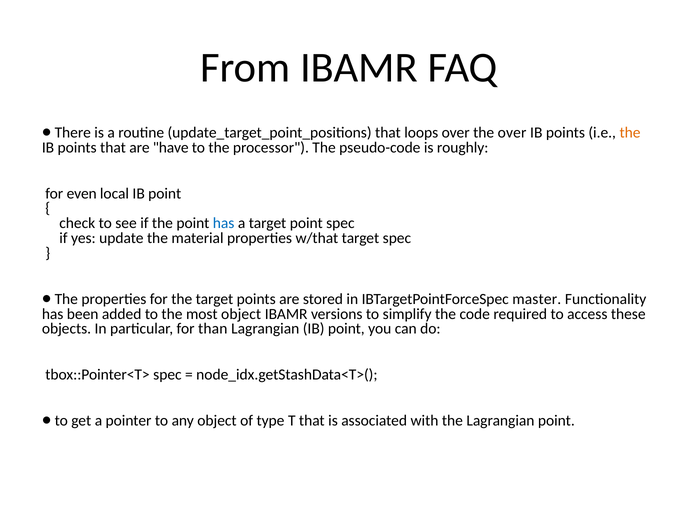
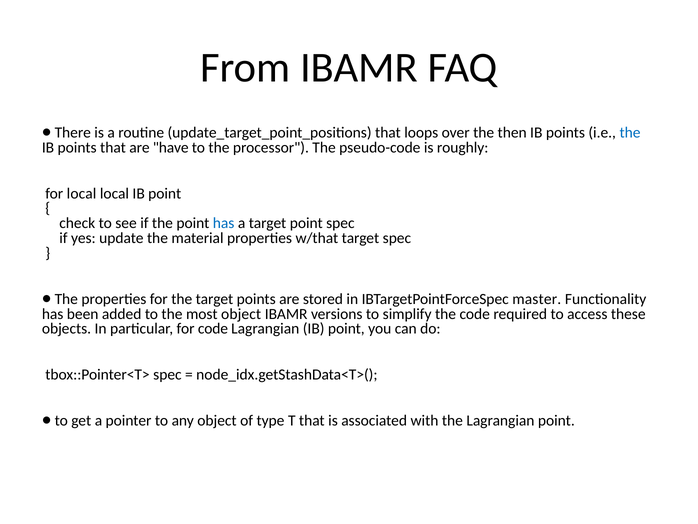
the over: over -> then (512, 132)
the colour: orange -> blue (630, 132)
for even: even -> local (82, 193)
for than: than -> code (213, 329)
